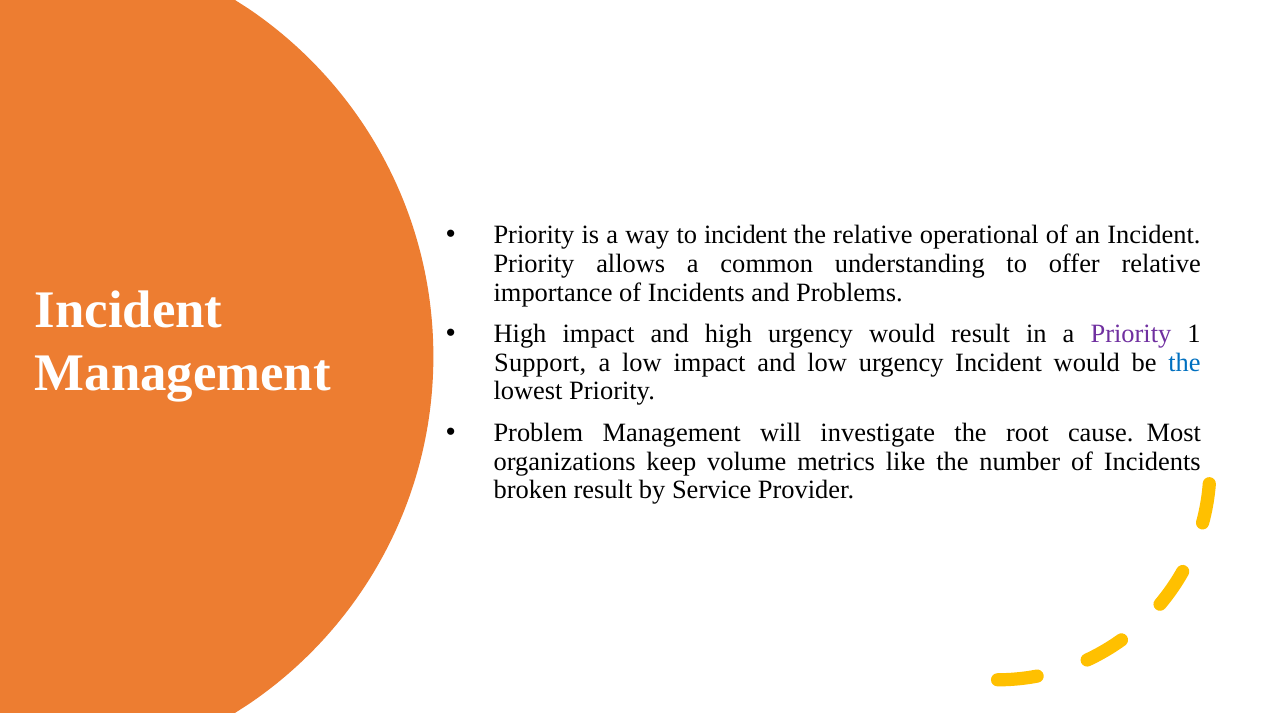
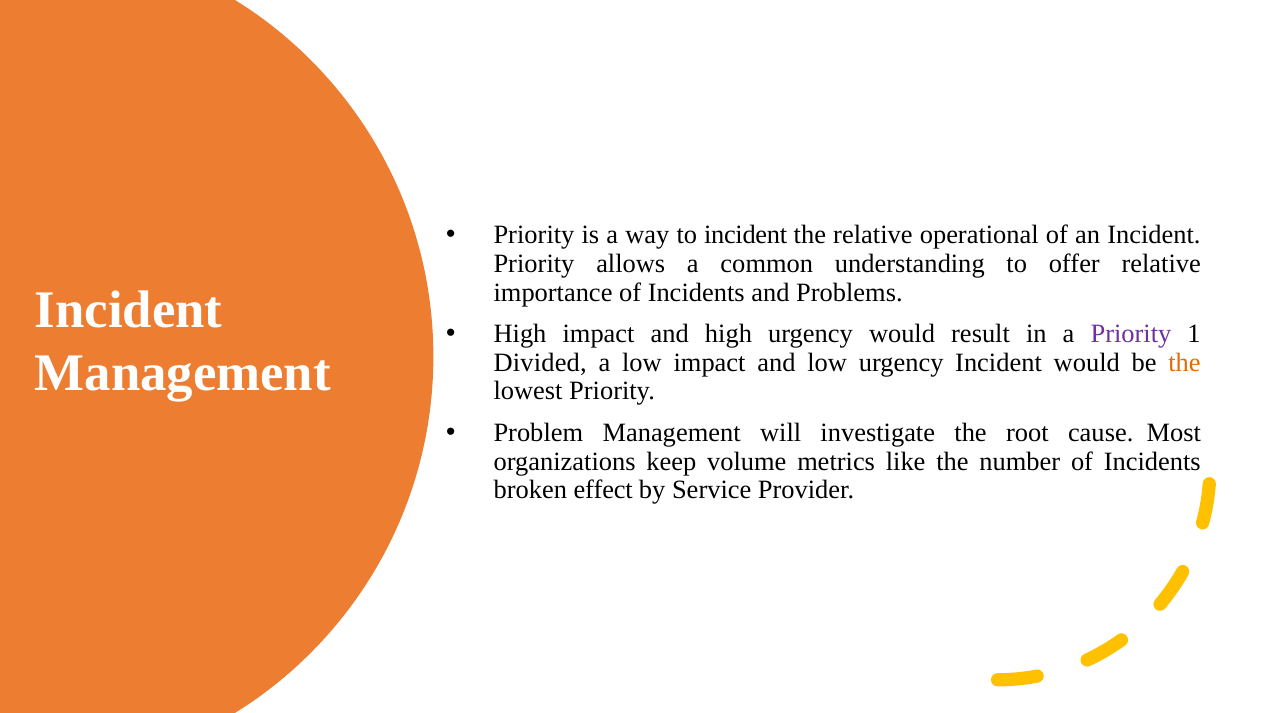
Support: Support -> Divided (540, 363)
the colour: blue -> orange (1185, 363)
broken result: result -> effect (603, 490)
